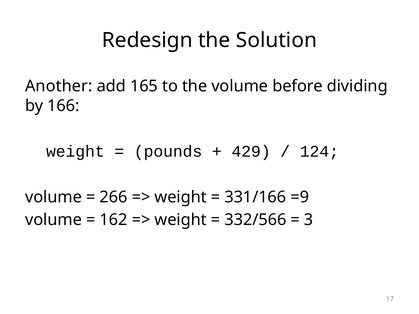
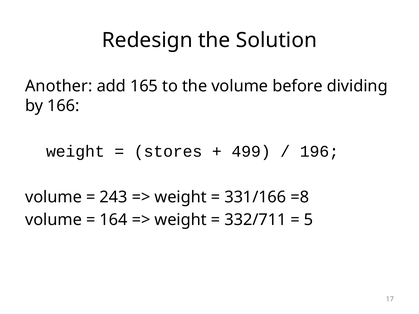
pounds: pounds -> stores (168, 152)
429: 429 -> 499 (251, 152)
124: 124 -> 196 (319, 152)
266: 266 -> 243 (114, 197)
=9: =9 -> =8 (300, 197)
162: 162 -> 164 (114, 220)
332/566: 332/566 -> 332/711 (255, 220)
3: 3 -> 5 (309, 220)
